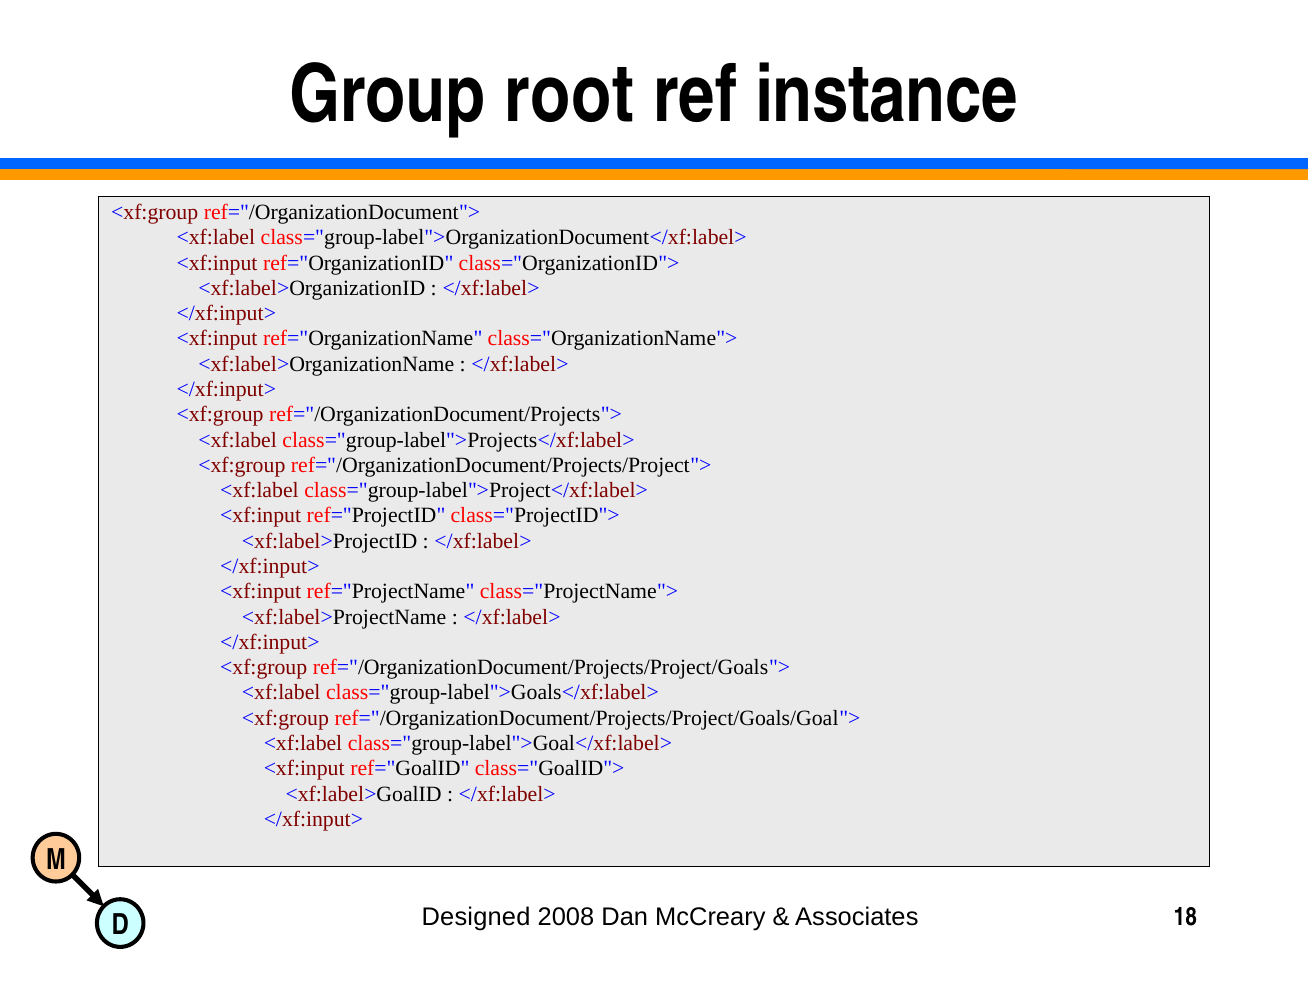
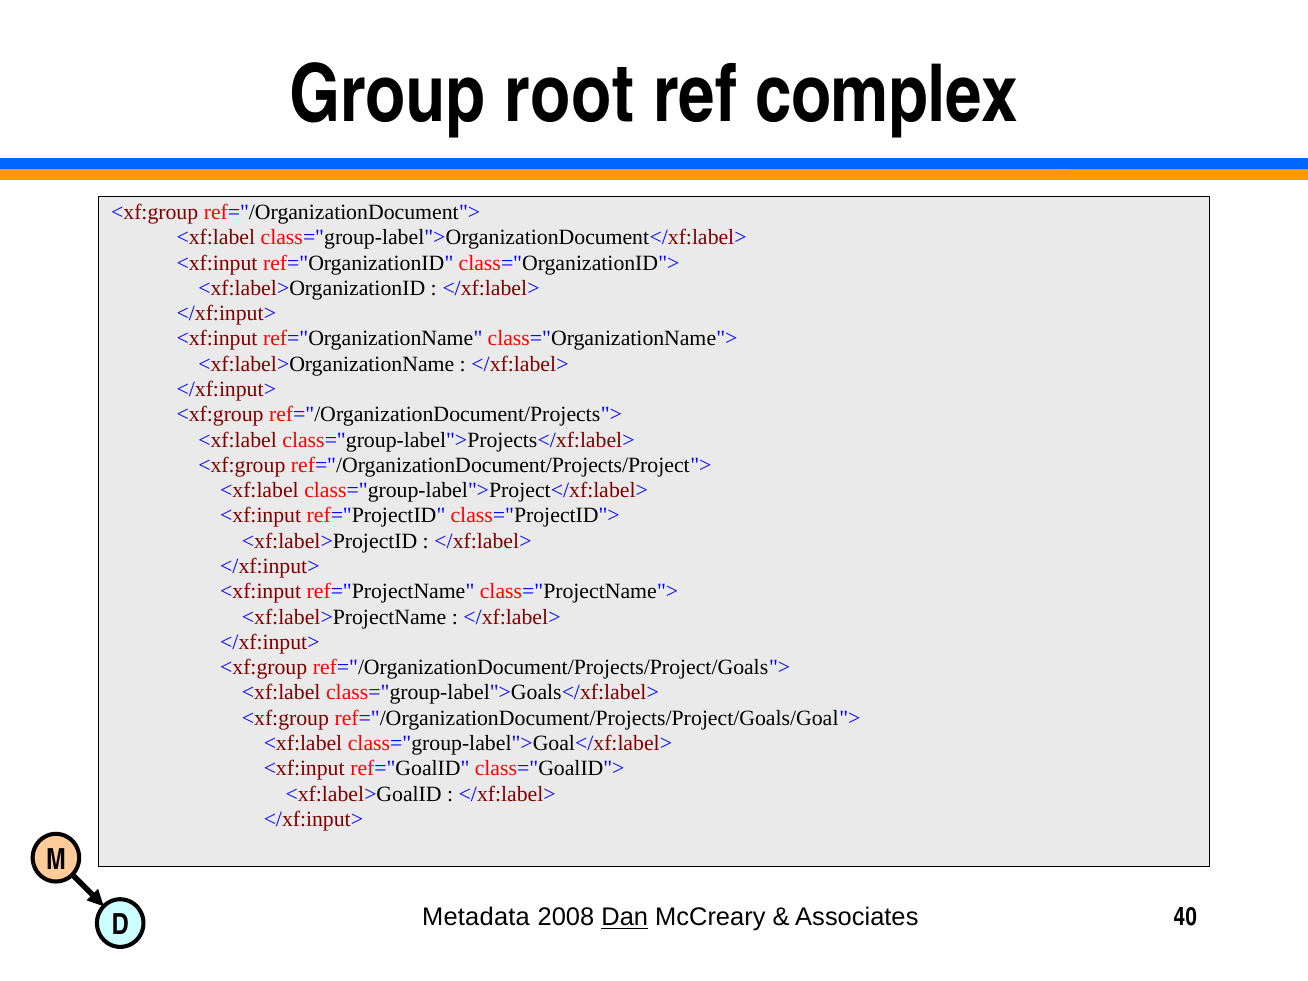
instance: instance -> complex (886, 96)
Designed: Designed -> Metadata (476, 917)
Dan underline: none -> present (625, 917)
18: 18 -> 40 (1185, 917)
